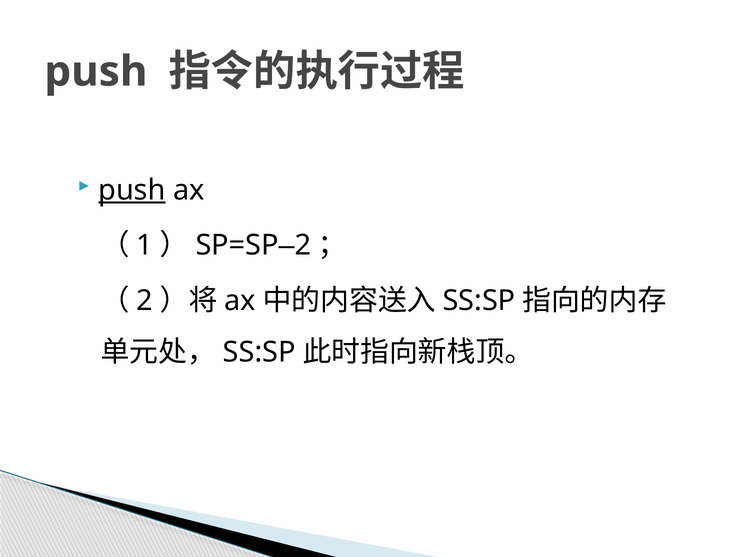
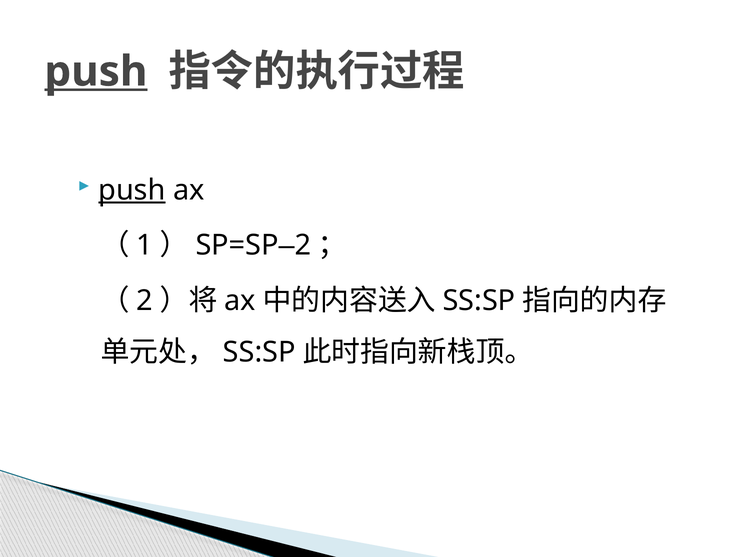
push underline: none -> present (96, 72)
